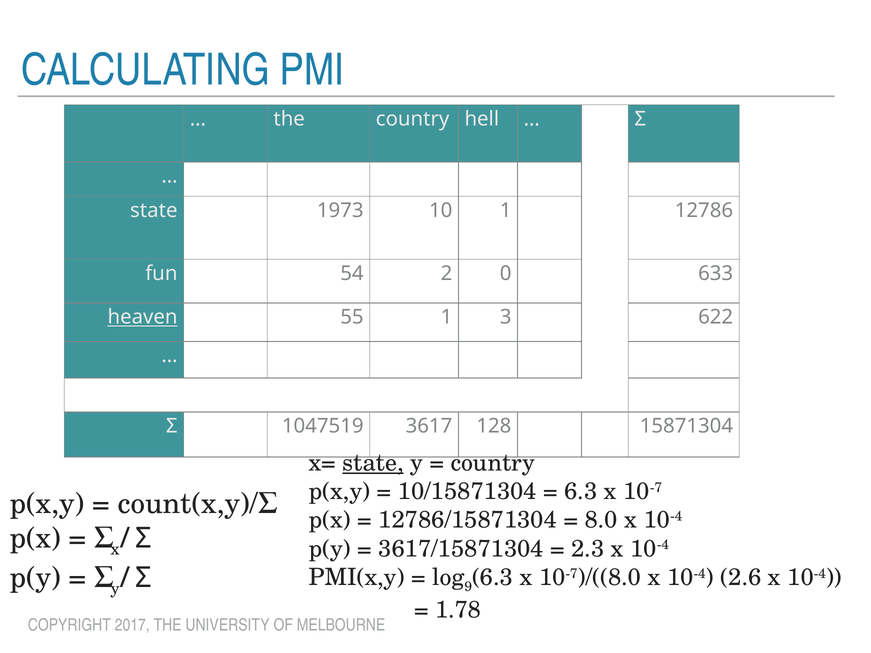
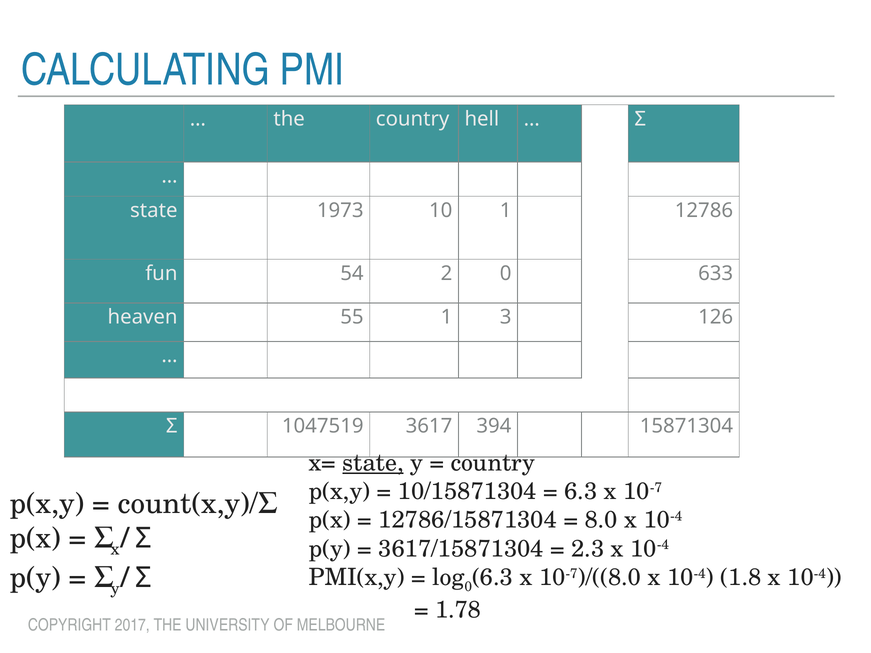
heaven underline: present -> none (143, 317)
622: 622 -> 126 (716, 317)
128: 128 -> 394 (494, 426)
9: 9 -> 0 (468, 587)
2.6: 2.6 -> 1.8 (741, 578)
